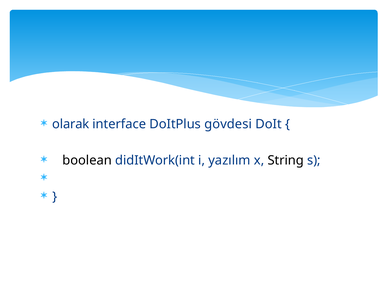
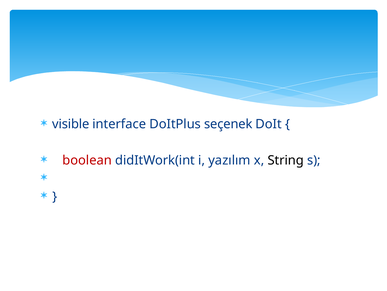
olarak: olarak -> visible (71, 124)
gövdesi: gövdesi -> seçenek (228, 124)
boolean colour: black -> red (87, 160)
